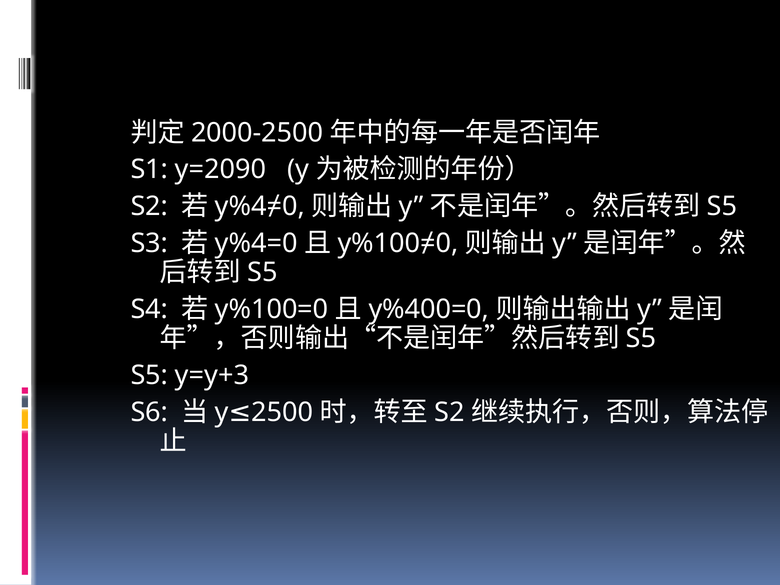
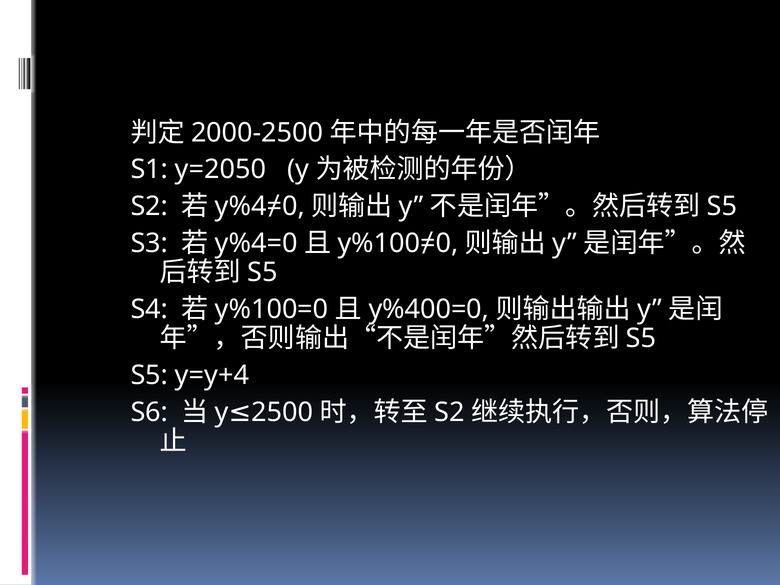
y=2090: y=2090 -> y=2050 (221, 170)
y=y+3: y=y+3 -> y=y+4 (212, 375)
